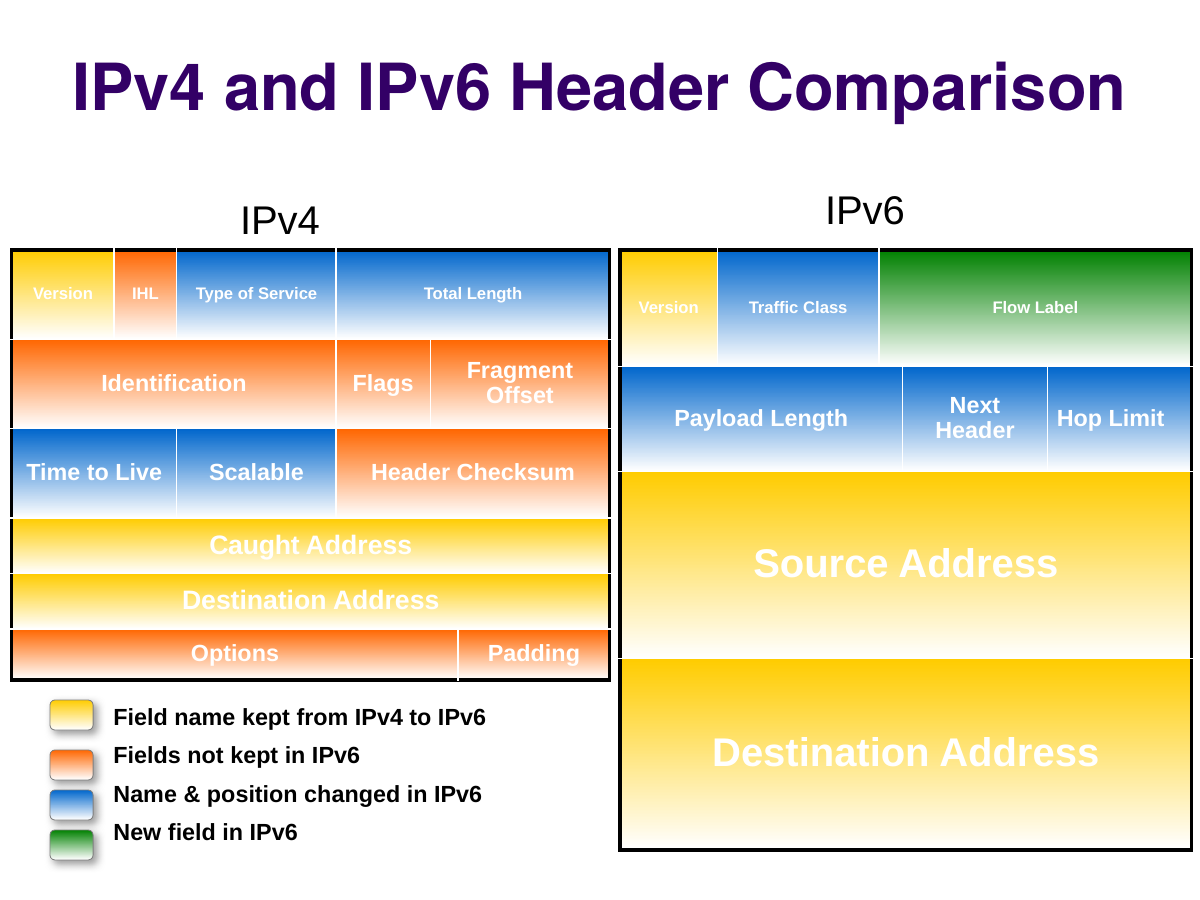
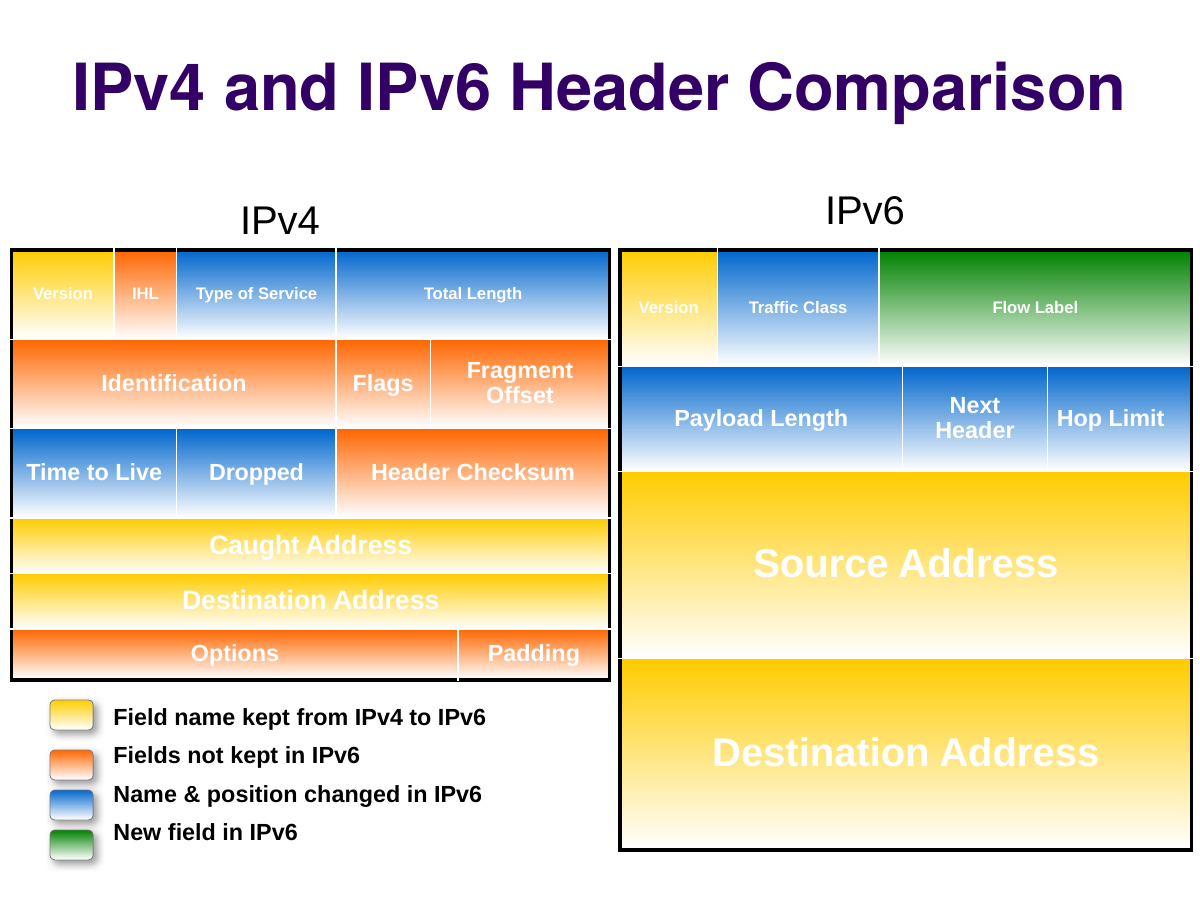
Scalable: Scalable -> Dropped (257, 473)
